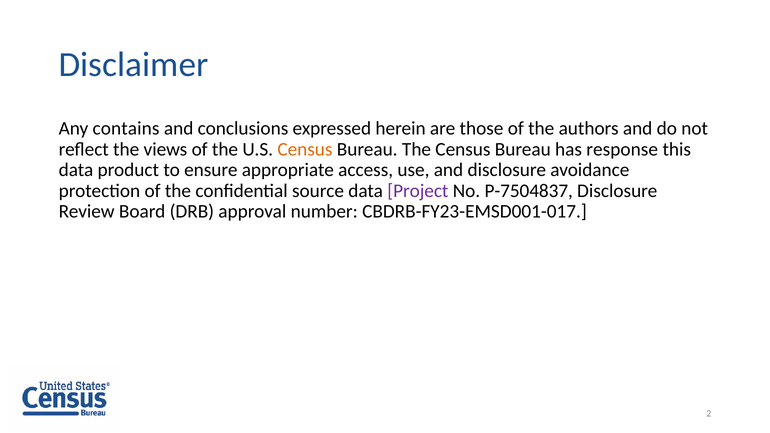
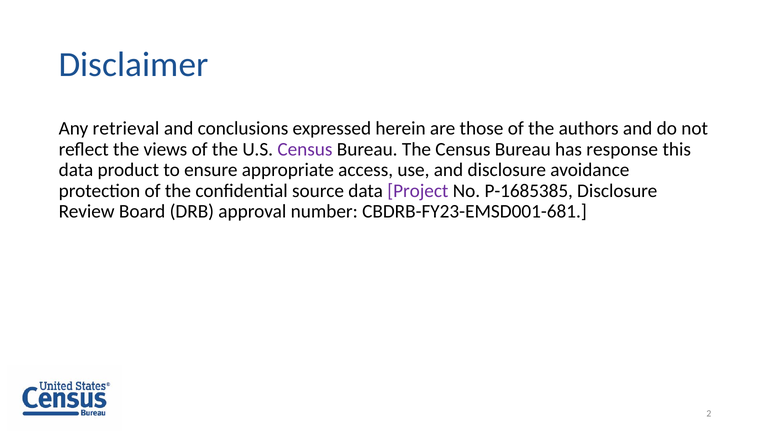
contains: contains -> retrieval (126, 128)
Census colour: orange -> purple (305, 149)
P-7504837: P-7504837 -> P-1685385 (529, 191)
CBDRB-FY23-EMSD001-017: CBDRB-FY23-EMSD001-017 -> CBDRB-FY23-EMSD001-681 (474, 212)
